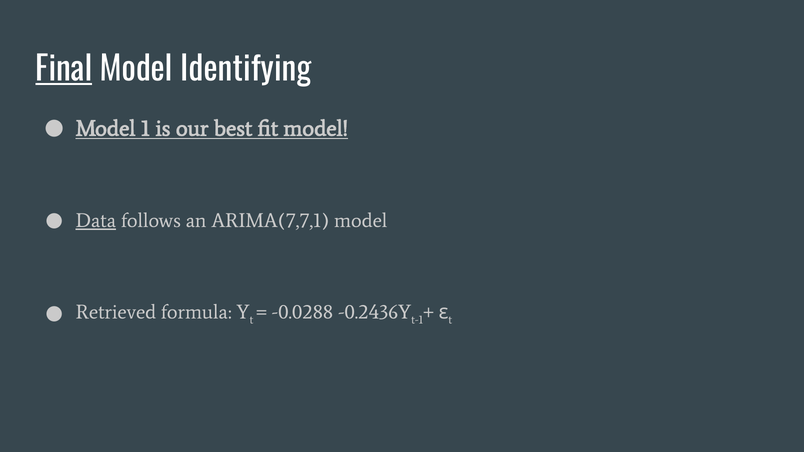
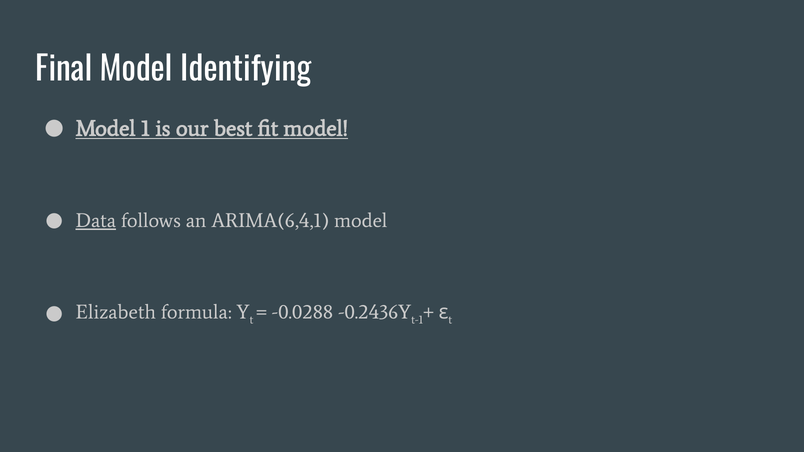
Final underline: present -> none (64, 70)
ARIMA(7,7,1: ARIMA(7,7,1 -> ARIMA(6,4,1 (270, 221)
Retrieved: Retrieved -> Elizabeth (116, 312)
